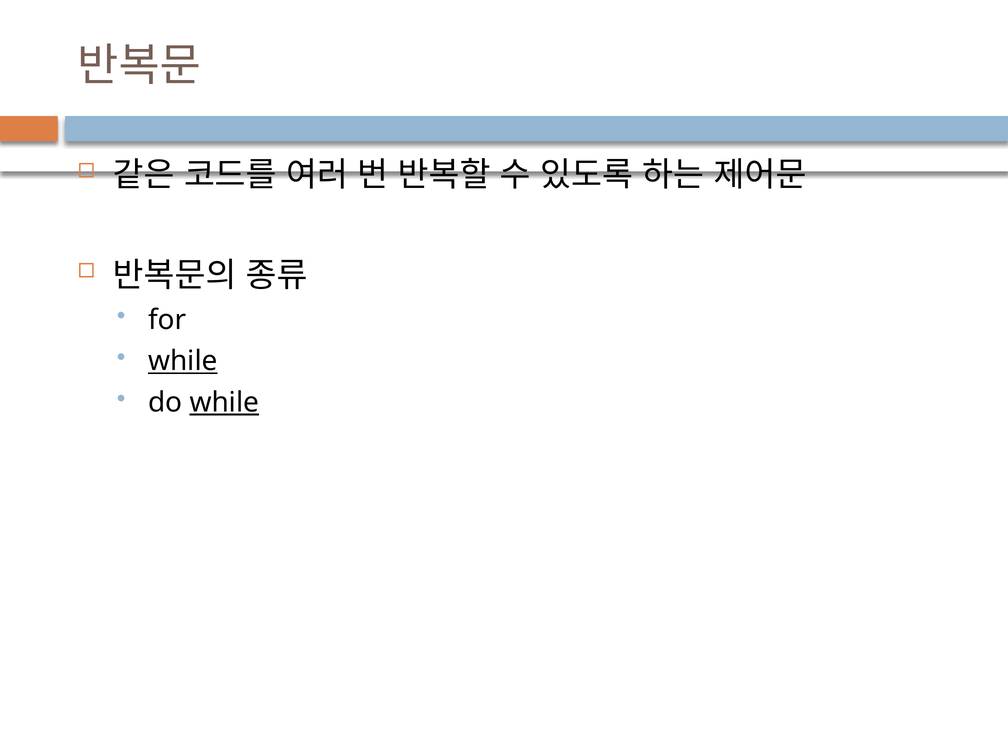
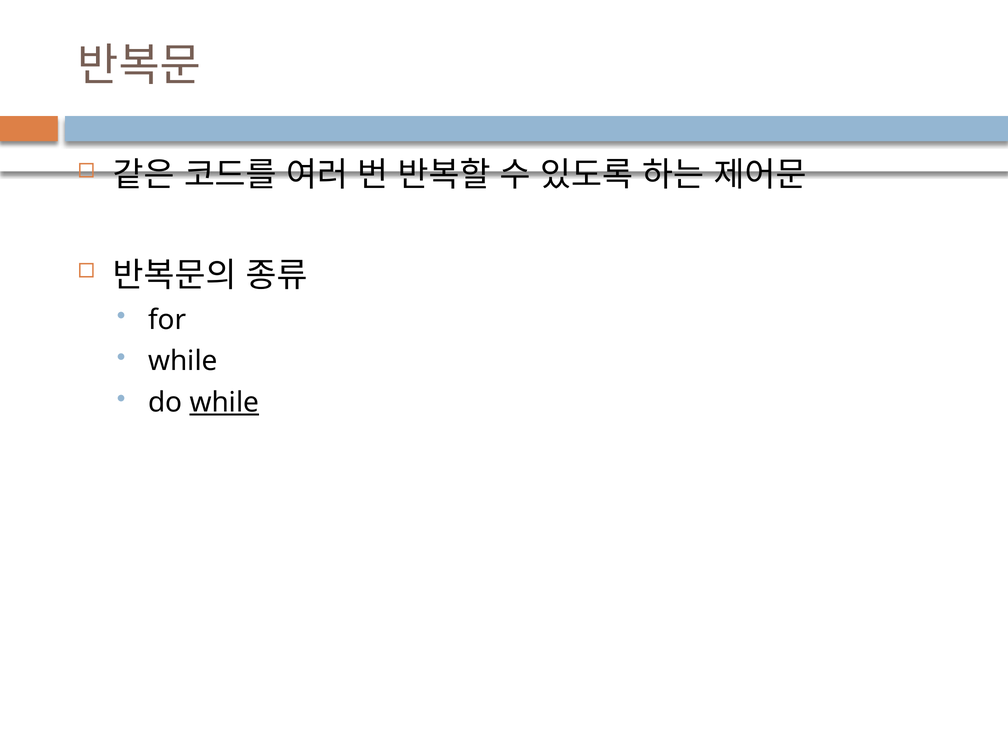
while underline: present -> none (183, 361)
